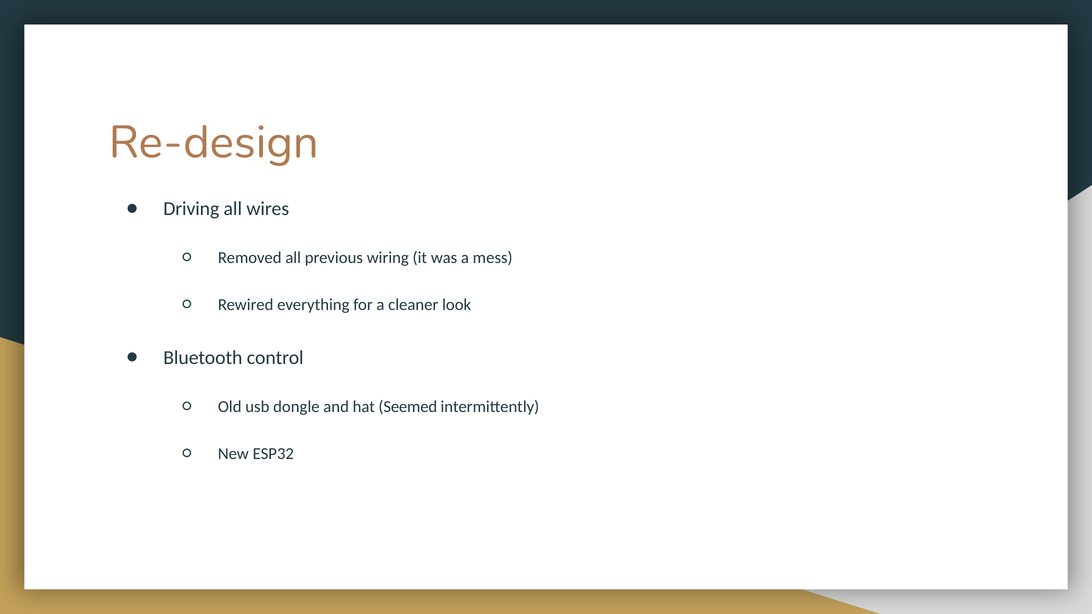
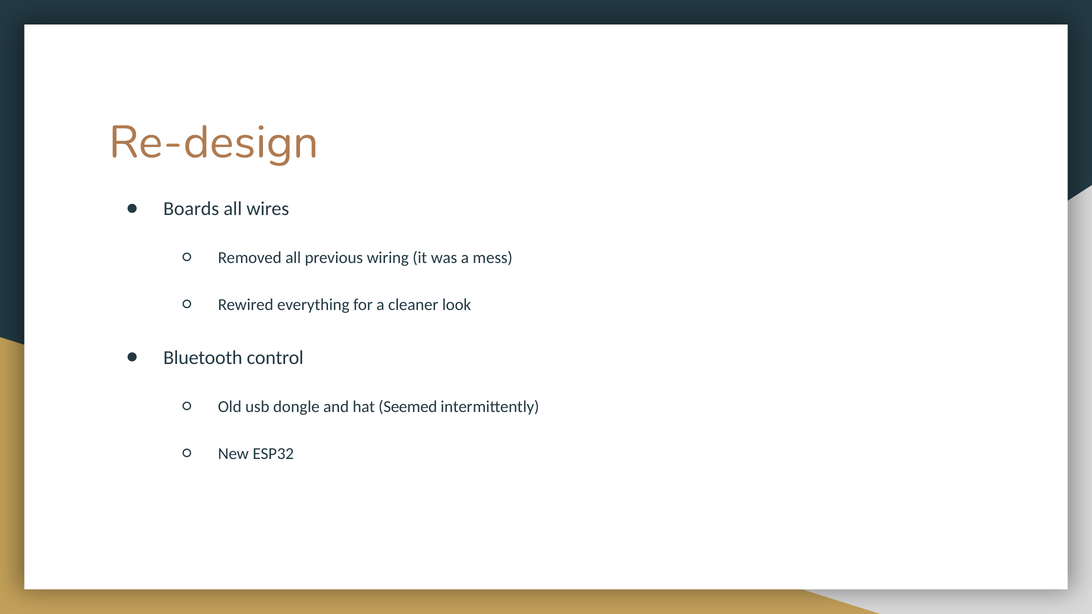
Driving: Driving -> Boards (191, 209)
